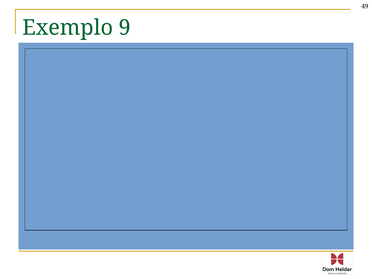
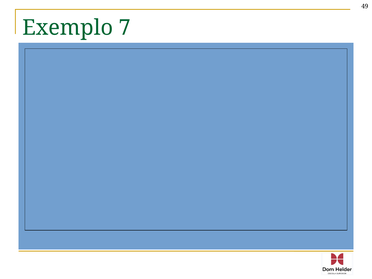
9: 9 -> 7 (125, 28)
